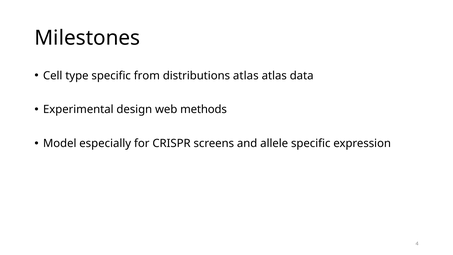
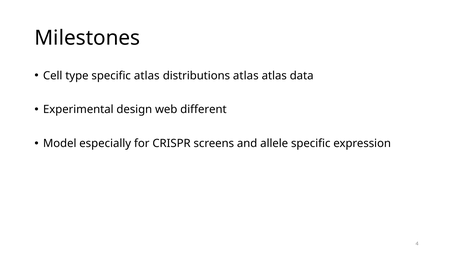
specific from: from -> atlas (147, 76)
methods: methods -> different (203, 109)
